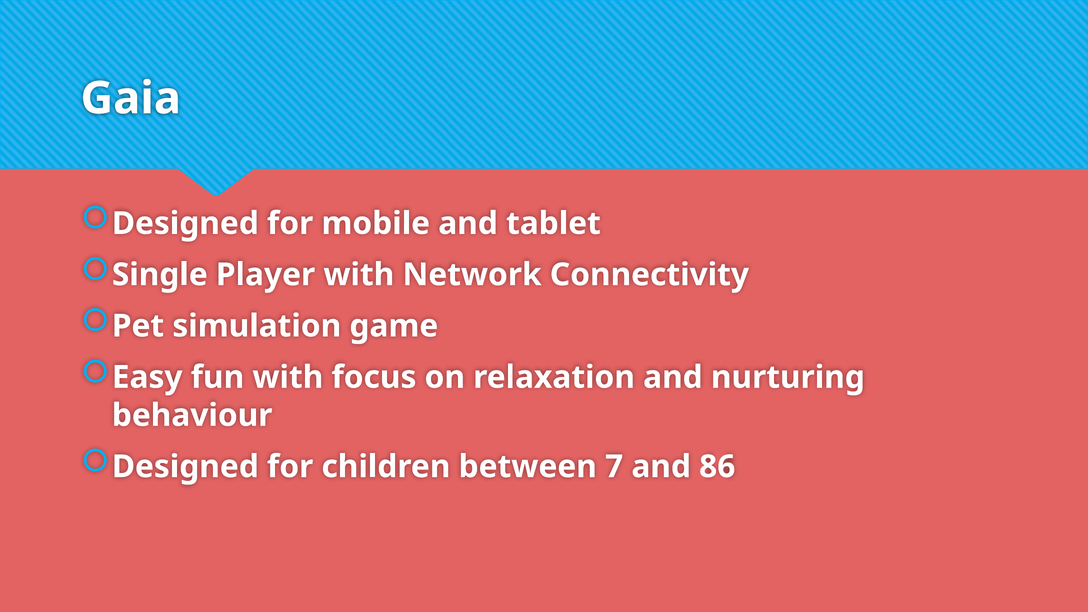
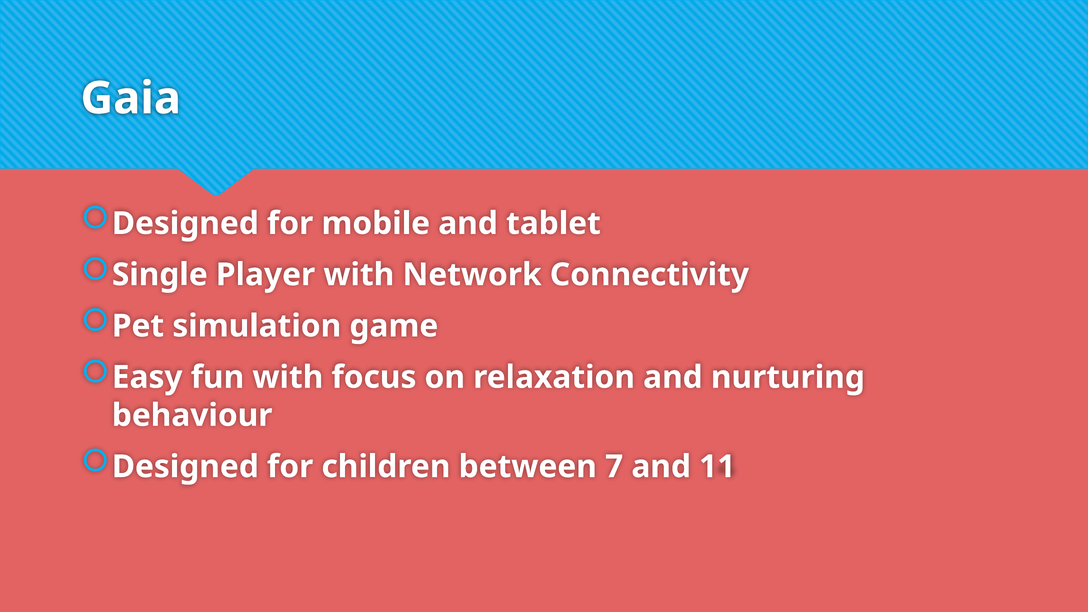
86: 86 -> 11 (717, 467)
